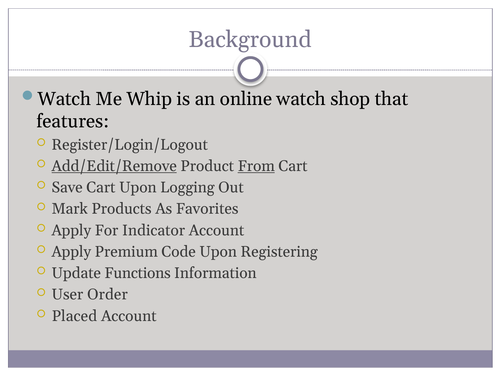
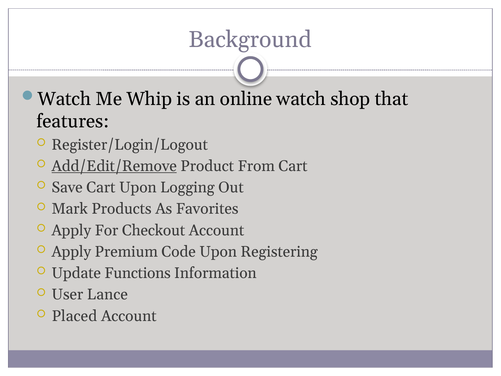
From underline: present -> none (256, 166)
Indicator: Indicator -> Checkout (154, 230)
Order: Order -> Lance (107, 294)
